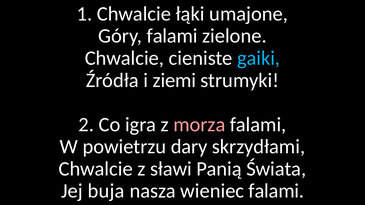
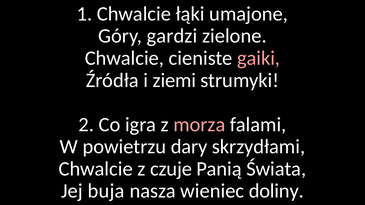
Góry falami: falami -> gardzi (172, 36)
gaiki colour: light blue -> pink (259, 58)
sławi: sławi -> czuje (171, 169)
wieniec falami: falami -> doliny (276, 191)
